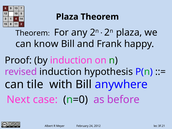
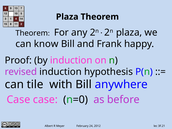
Next: Next -> Case (18, 100)
